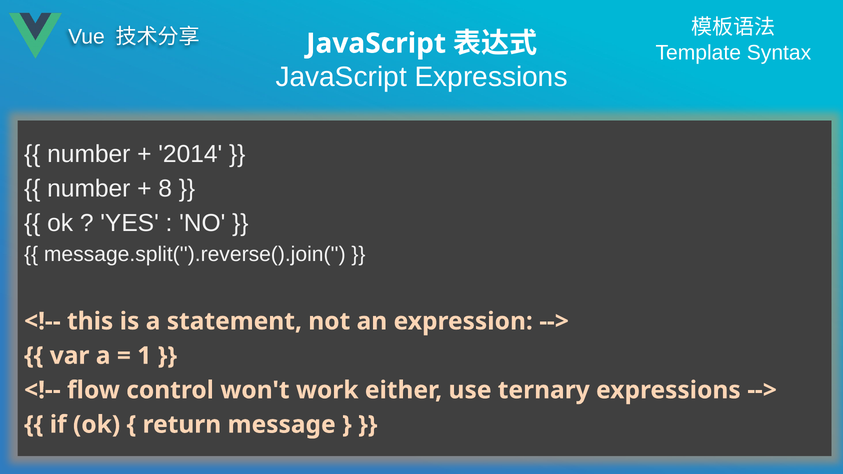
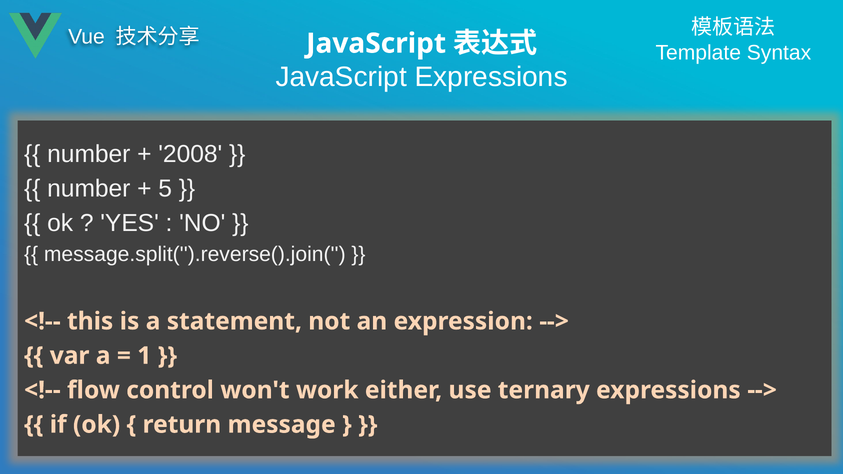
2014: 2014 -> 2008 (190, 154)
8: 8 -> 5 (165, 189)
